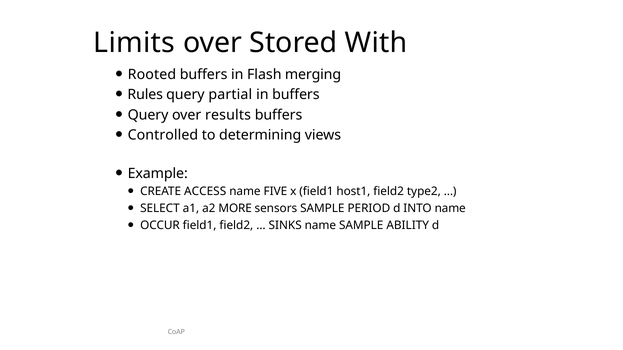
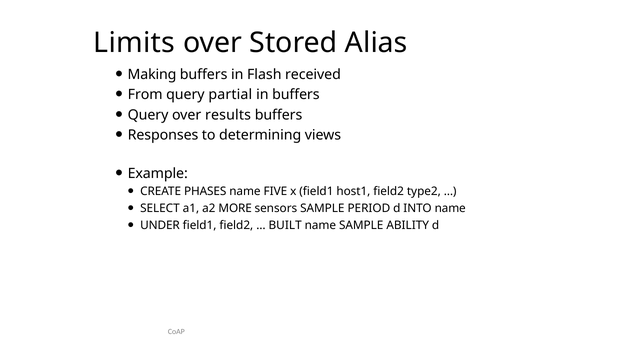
With: With -> Alias (376, 43)
Rooted: Rooted -> Making (152, 75)
merging: merging -> received (313, 75)
Rules: Rules -> From (145, 95)
Controlled: Controlled -> Responses (163, 135)
ACCESS: ACCESS -> PHASES (205, 192)
OCCUR: OCCUR -> UNDER (160, 226)
SINKS: SINKS -> BUILT (285, 226)
